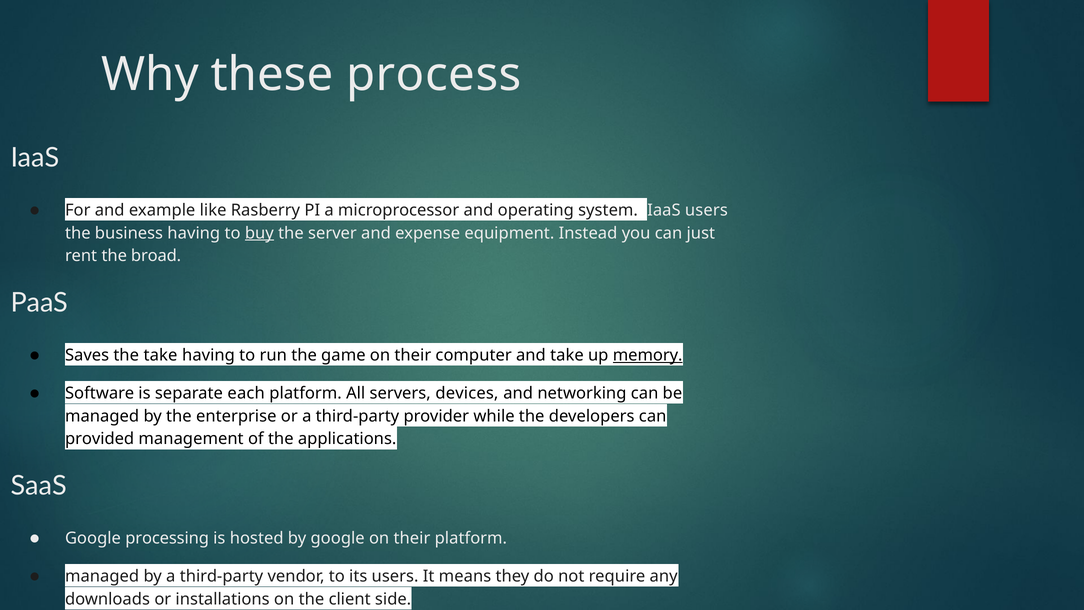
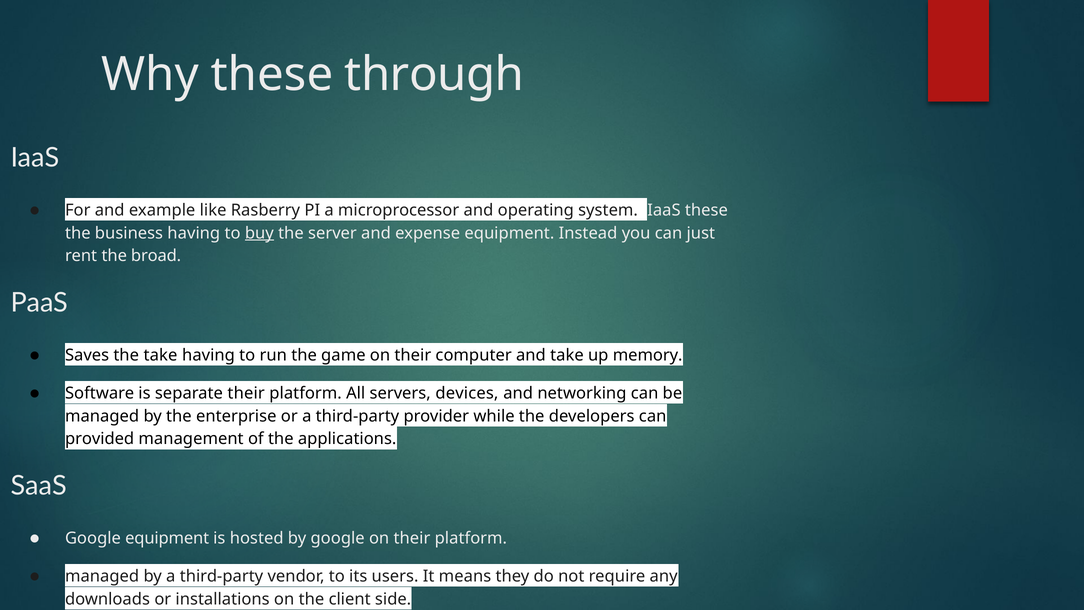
process: process -> through (434, 75)
IaaS users: users -> these (706, 210)
memory underline: present -> none (648, 355)
separate each: each -> their (246, 393)
Google processing: processing -> equipment (167, 538)
